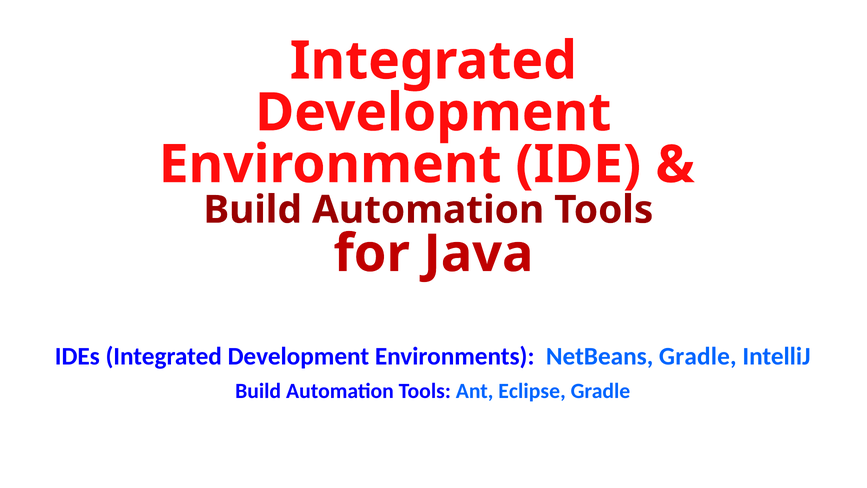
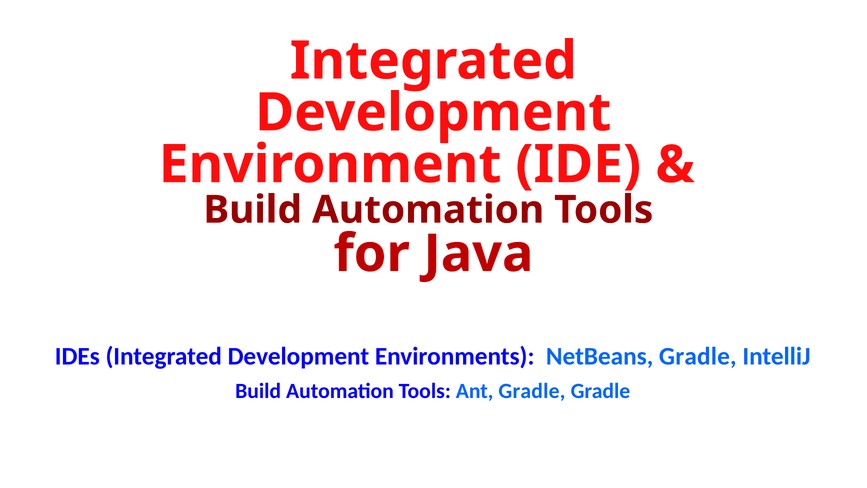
Ant Eclipse: Eclipse -> Gradle (532, 391)
